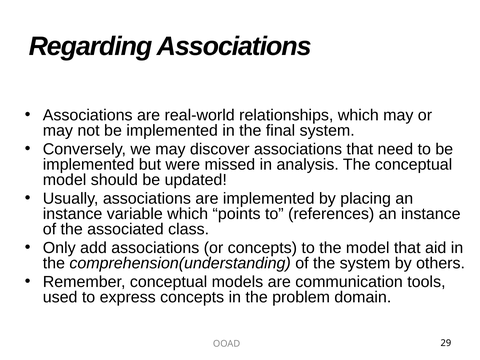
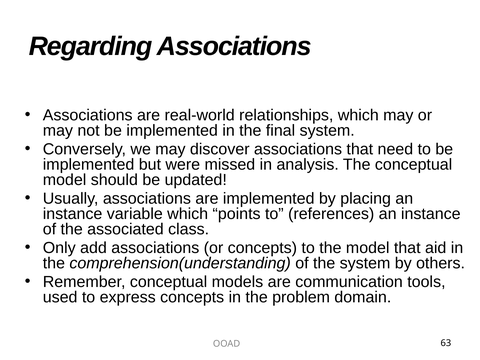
29: 29 -> 63 (446, 343)
